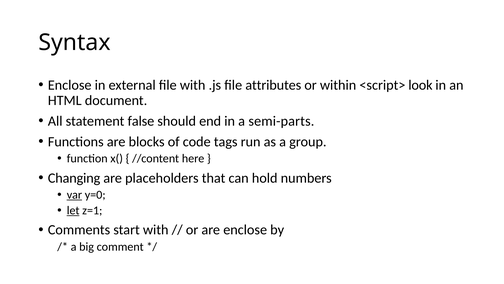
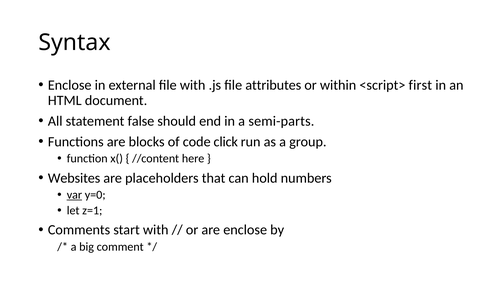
look: look -> first (420, 85)
tags: tags -> click (226, 141)
Changing: Changing -> Websites (74, 178)
let underline: present -> none (73, 210)
